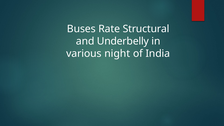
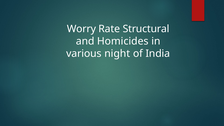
Buses: Buses -> Worry (81, 29)
Underbelly: Underbelly -> Homicides (123, 41)
